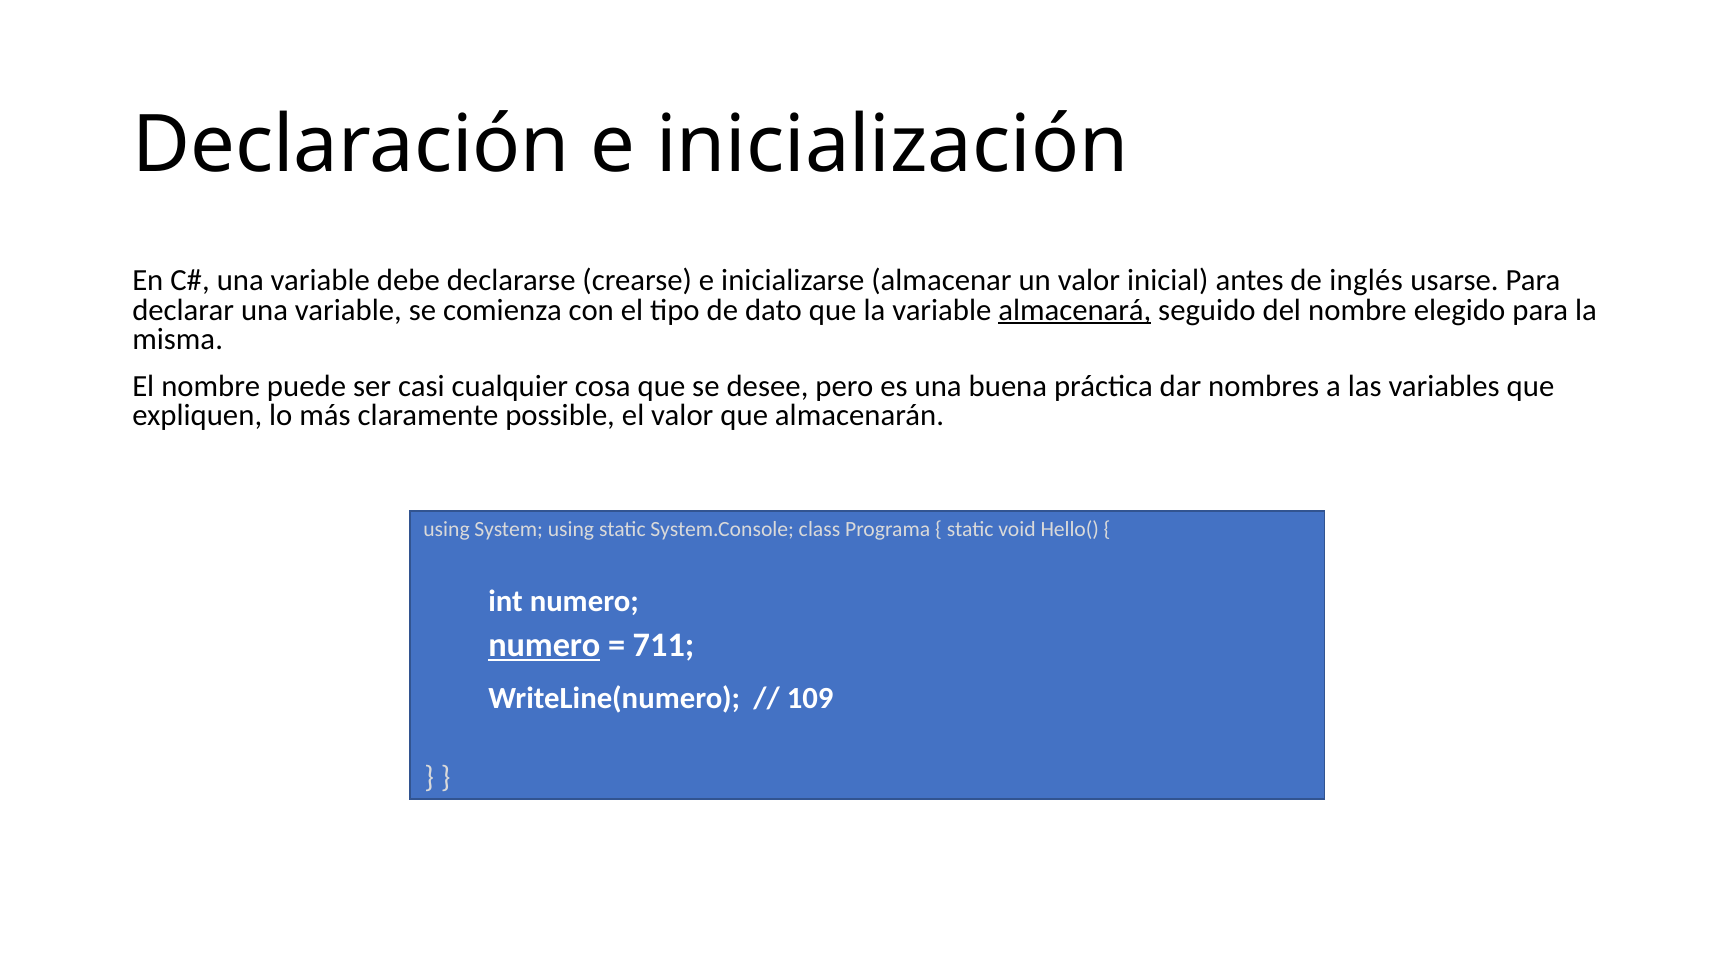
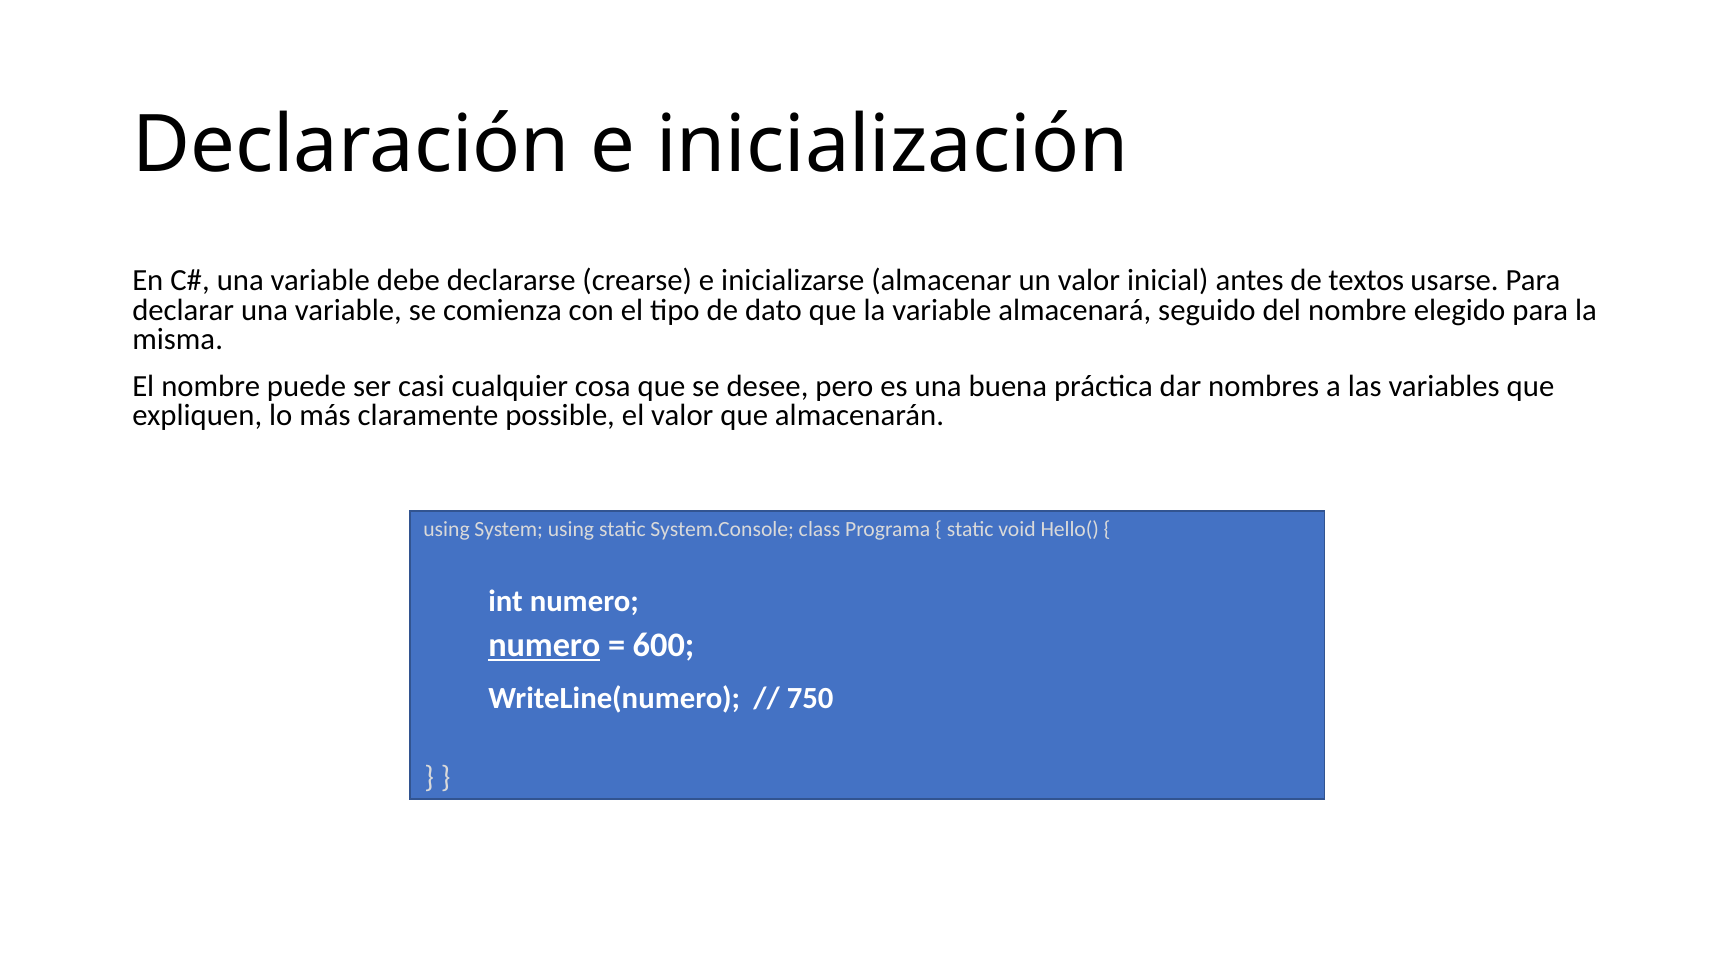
inglés: inglés -> textos (1366, 280)
almacenará underline: present -> none (1075, 310)
711: 711 -> 600 (664, 645)
109: 109 -> 750 (810, 699)
